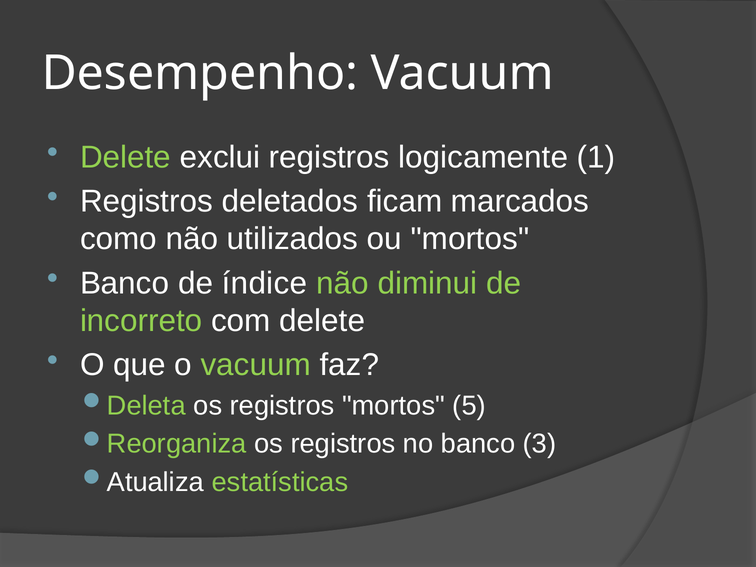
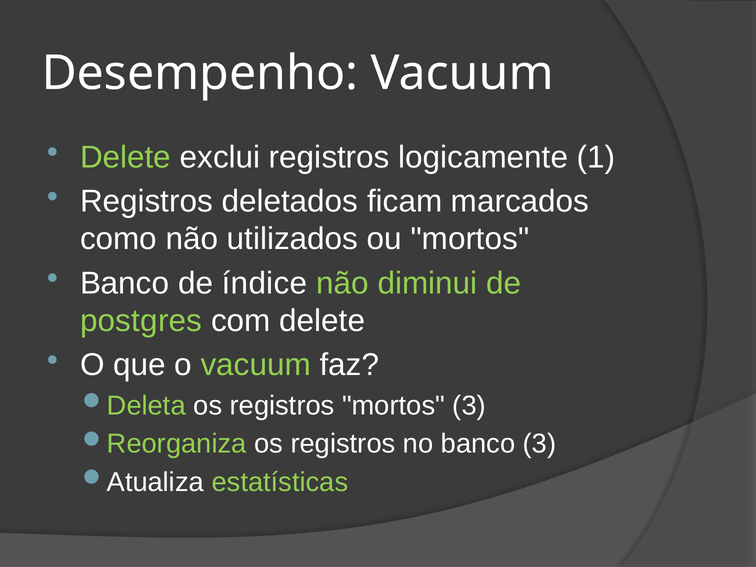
incorreto: incorreto -> postgres (141, 321)
mortos 5: 5 -> 3 (469, 406)
